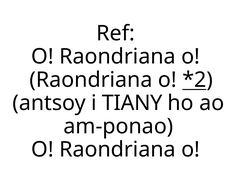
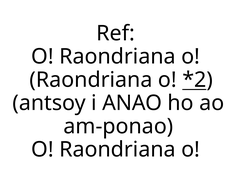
TIANY: TIANY -> ANAO (132, 103)
